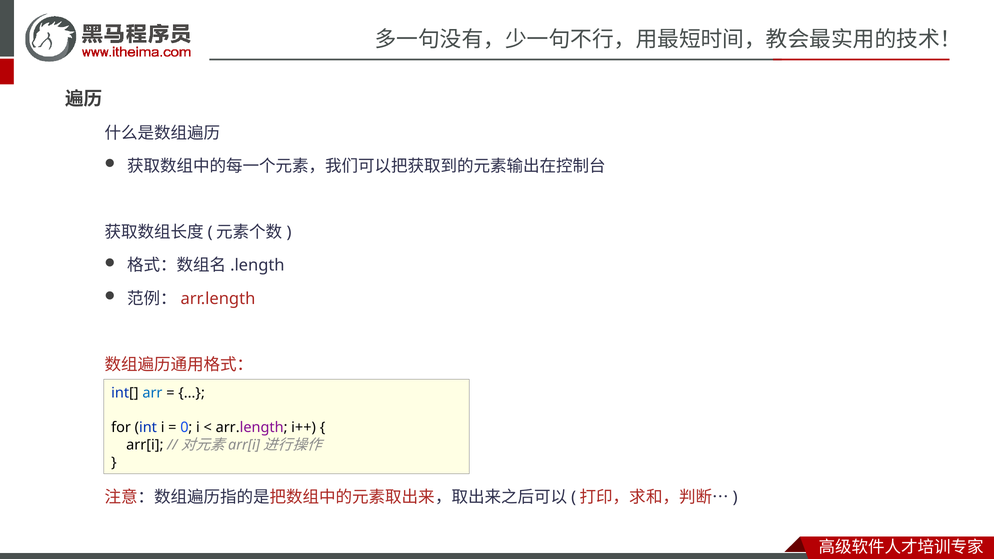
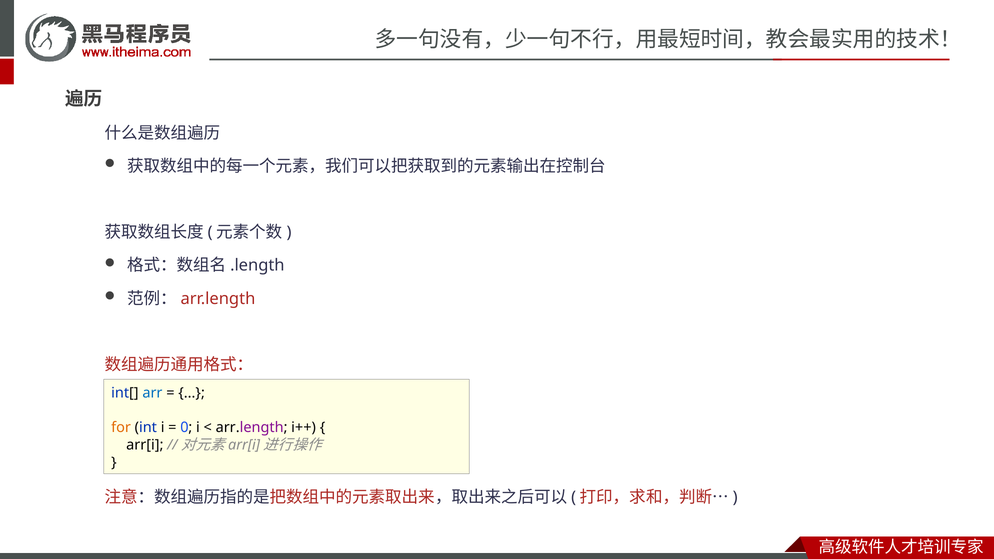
for colour: black -> orange (121, 428)
